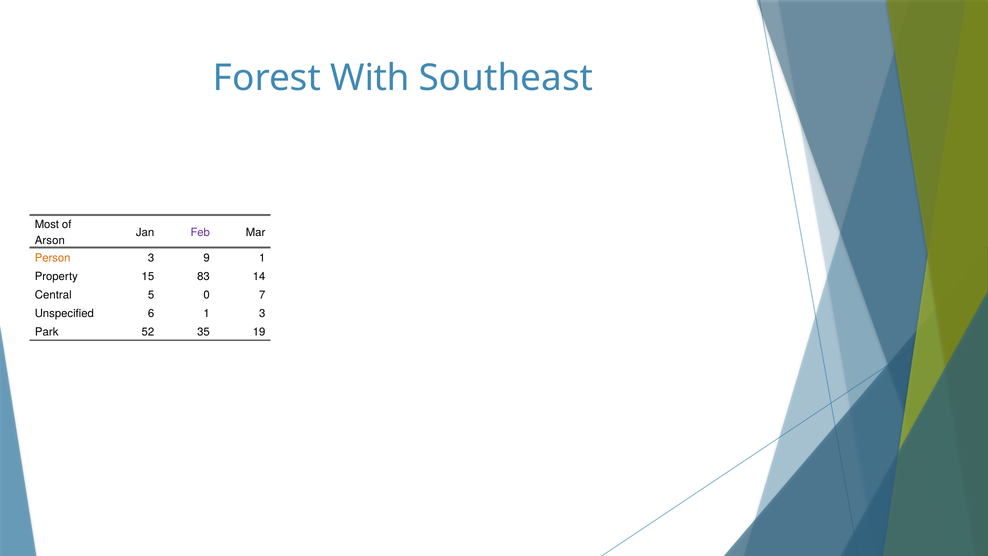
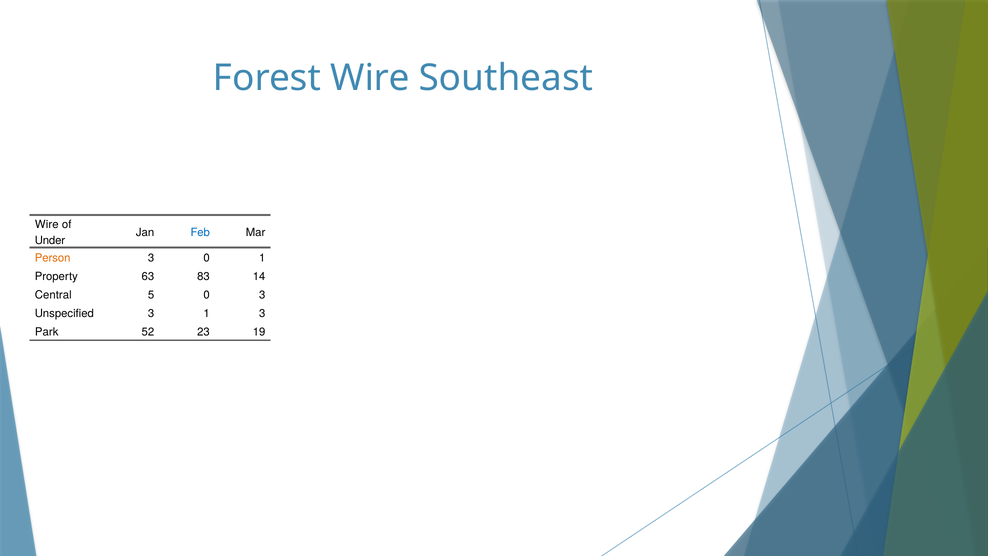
Forest With: With -> Wire (370, 78)
Most: Most -> Wire (47, 224)
Feb colour: purple -> blue (200, 232)
Arson: Arson -> Under (50, 241)
3 9: 9 -> 0 (207, 258)
15: 15 -> 63 (148, 277)
0 7: 7 -> 3 (262, 295)
Unspecified 6: 6 -> 3 (151, 314)
35: 35 -> 23 (203, 332)
